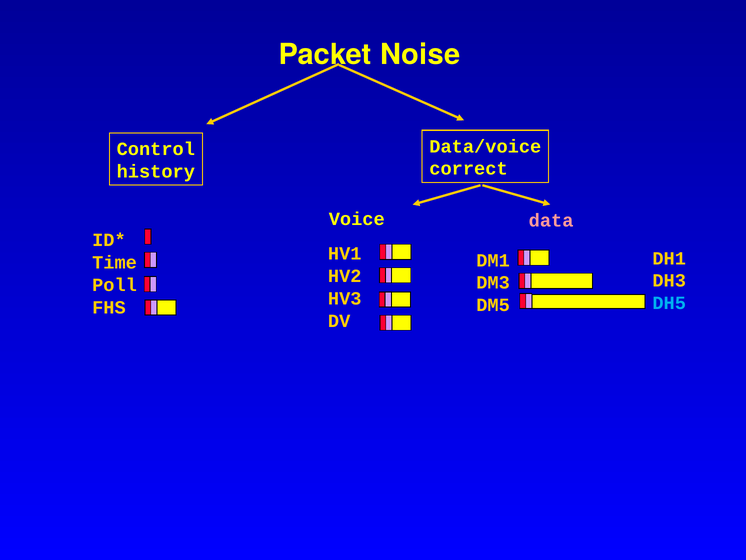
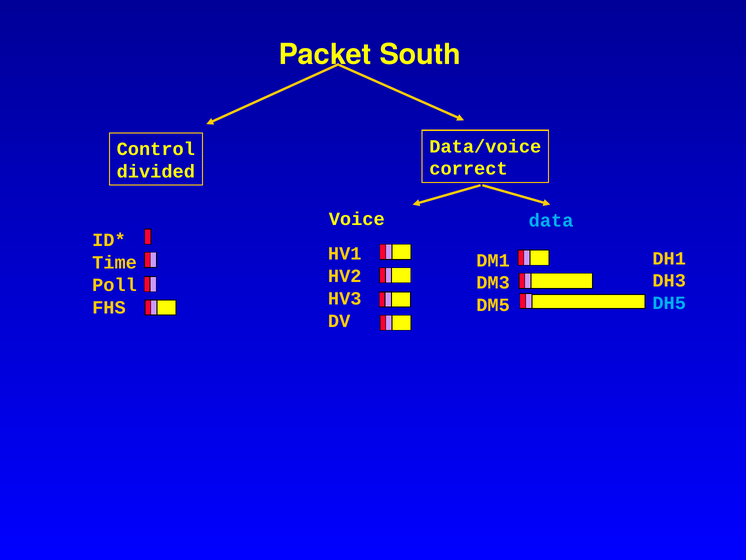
Noise: Noise -> South (420, 55)
history: history -> divided (156, 171)
data colour: pink -> light blue (551, 221)
